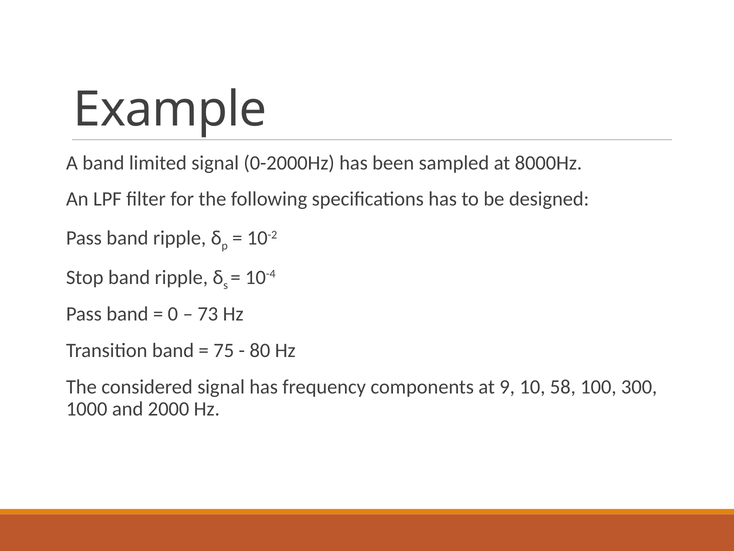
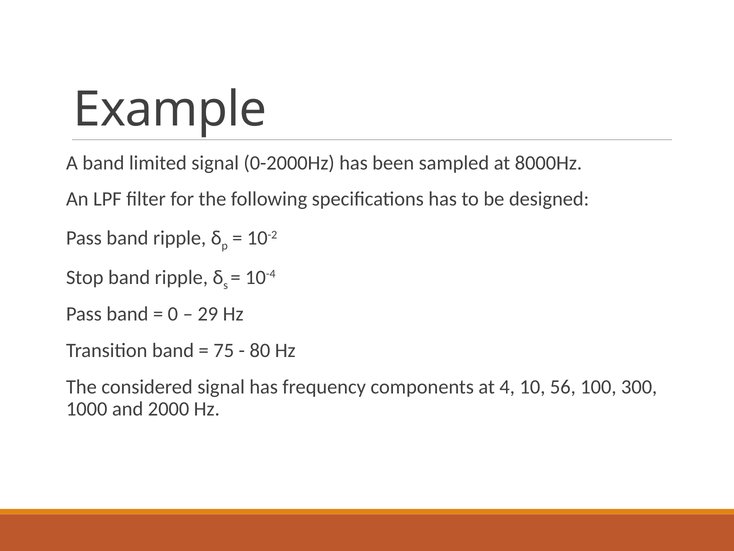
73: 73 -> 29 (208, 314)
9: 9 -> 4 (507, 387)
58: 58 -> 56 (563, 387)
